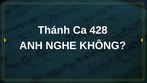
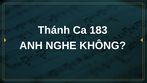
428: 428 -> 183 (99, 30)
